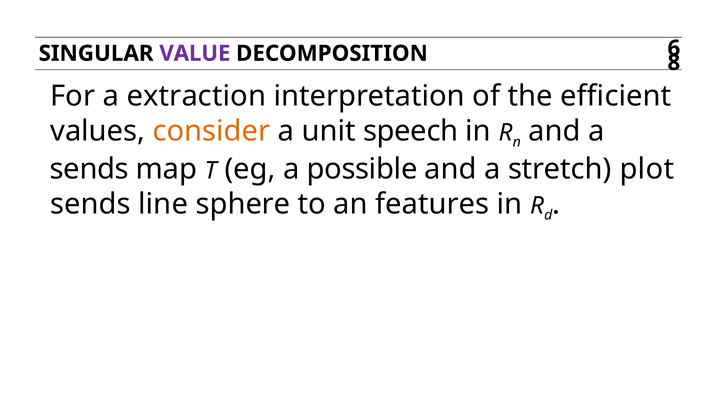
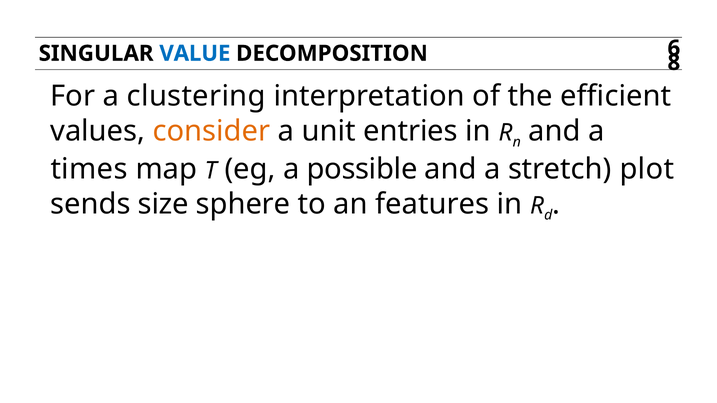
VALUE colour: purple -> blue (195, 53)
extraction: extraction -> clustering (196, 96)
speech: speech -> entries (411, 131)
sends: sends -> times (89, 169)
line: line -> size (163, 204)
